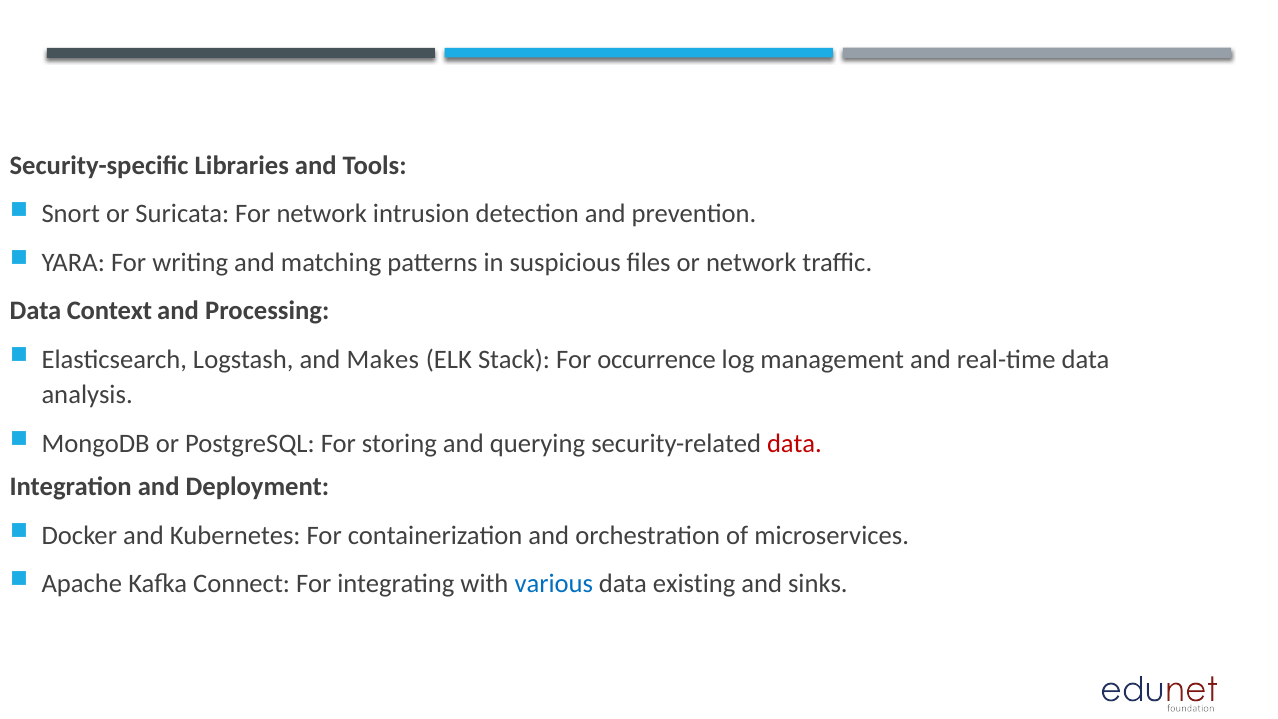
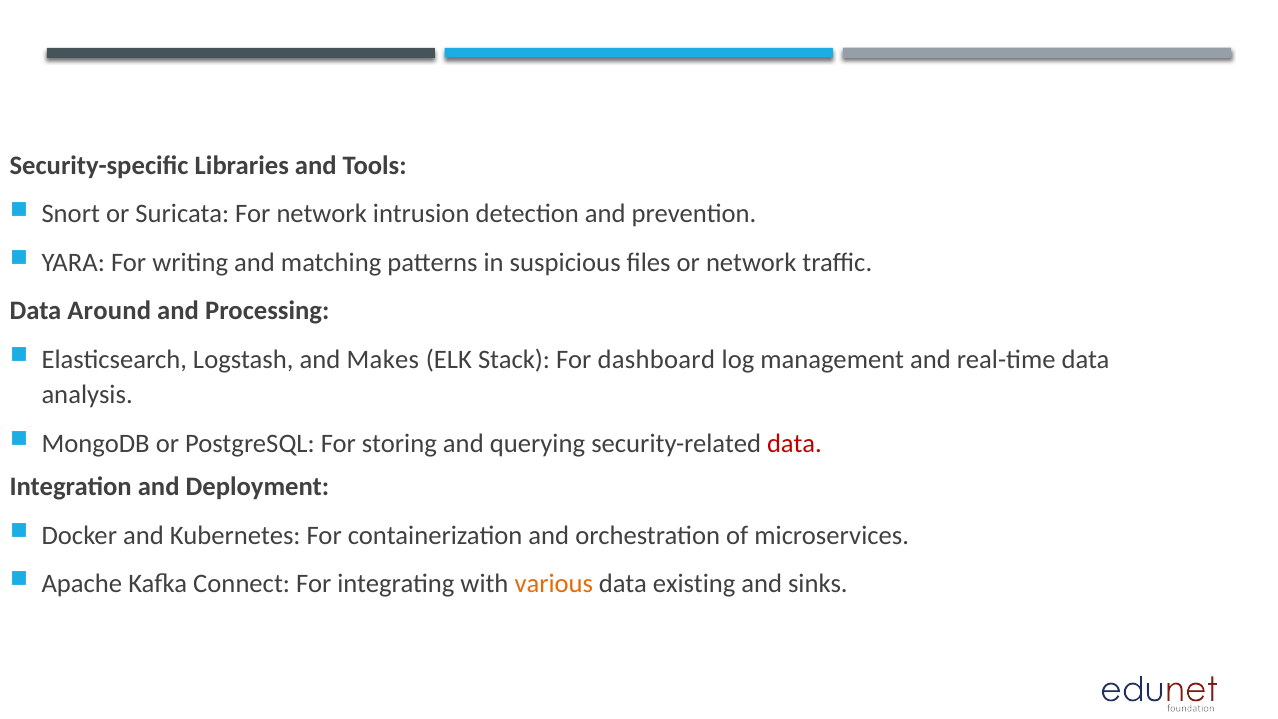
Context: Context -> Around (109, 311)
occurrence: occurrence -> dashboard (656, 360)
various colour: blue -> orange (554, 584)
